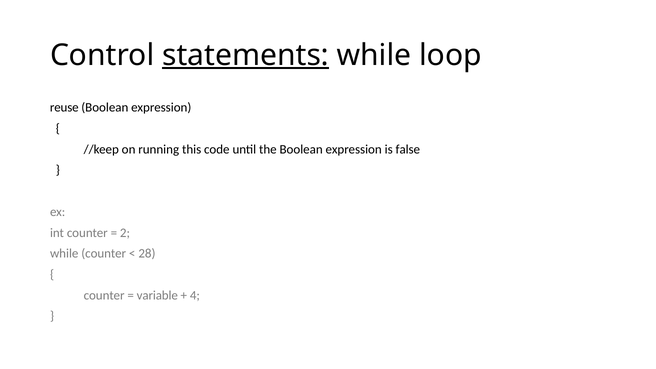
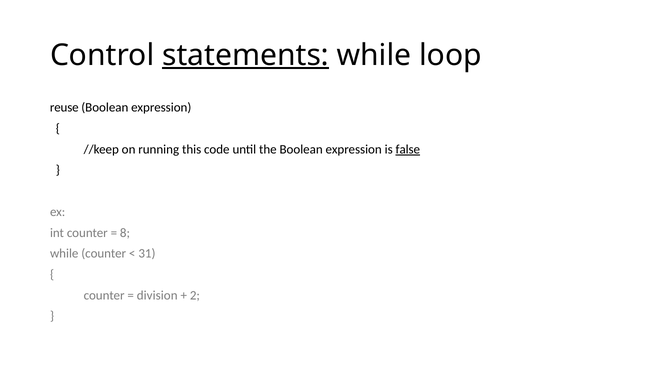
false underline: none -> present (408, 149)
2: 2 -> 8 (125, 233)
28: 28 -> 31 (147, 254)
variable: variable -> division (157, 295)
4: 4 -> 2 (195, 295)
